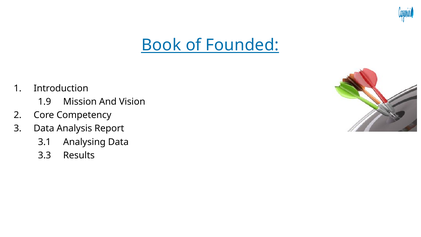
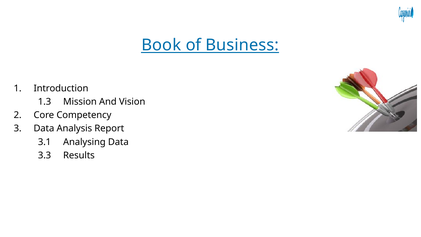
Founded: Founded -> Business (242, 45)
1.9: 1.9 -> 1.3 (45, 102)
